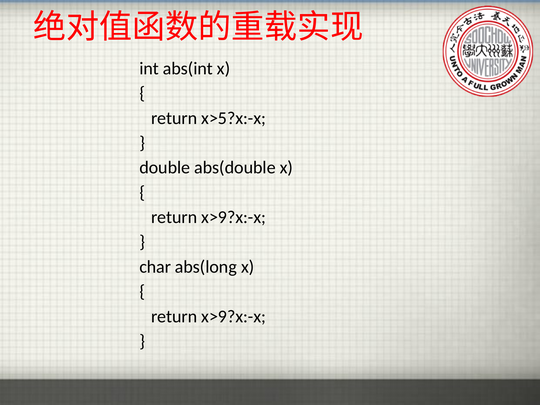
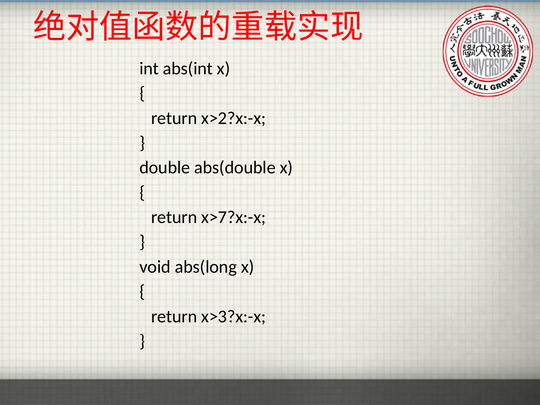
x>5?x:-x: x>5?x:-x -> x>2?x:-x (234, 118)
x>9?x:-x: x>9?x:-x -> x>7?x:-x (234, 217)
char: char -> void (155, 267)
x>9?x:-x: x>9?x:-x -> x>3?x:-x (234, 316)
